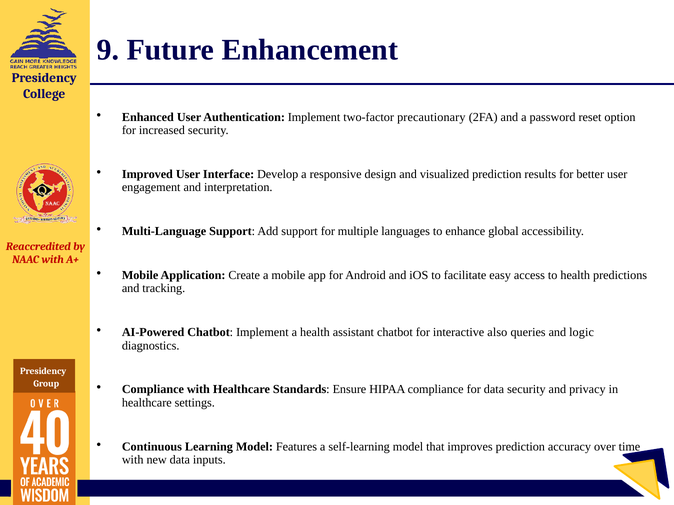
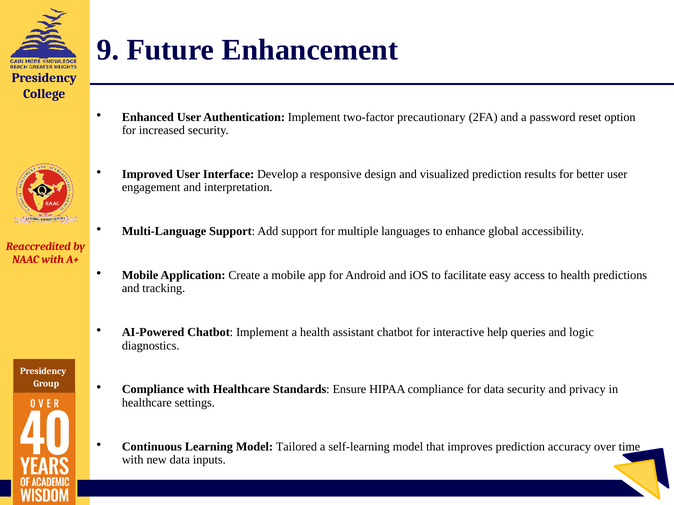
also: also -> help (497, 333)
Features: Features -> Tailored (296, 447)
